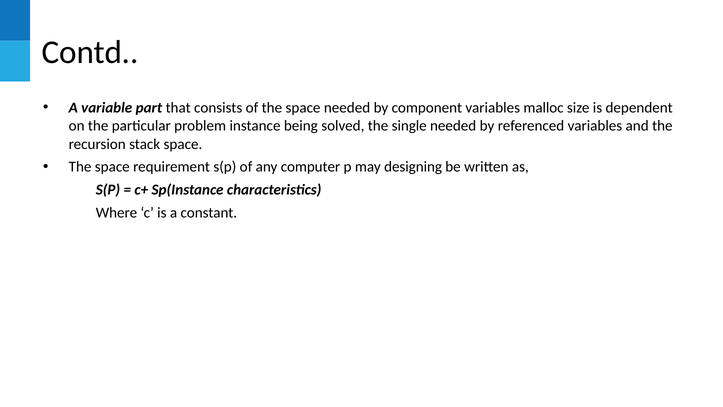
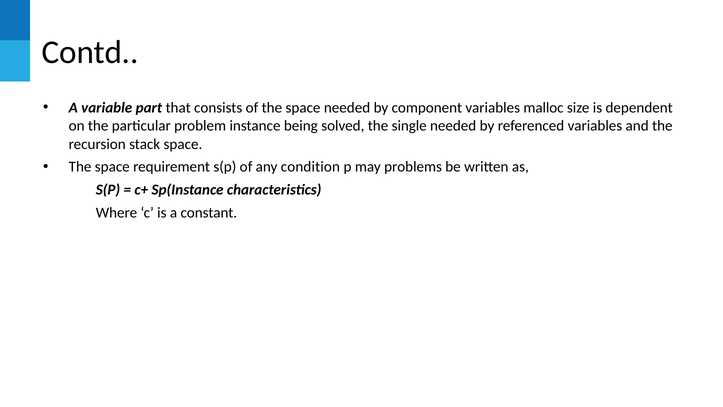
computer: computer -> condition (310, 167)
designing: designing -> problems (413, 167)
